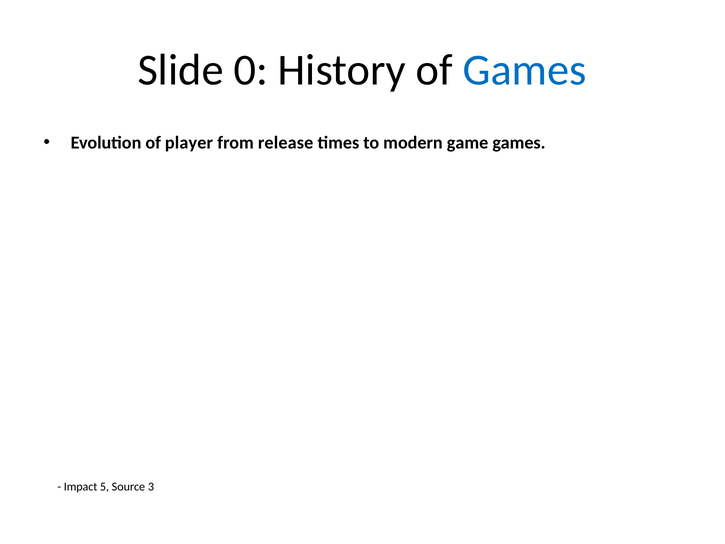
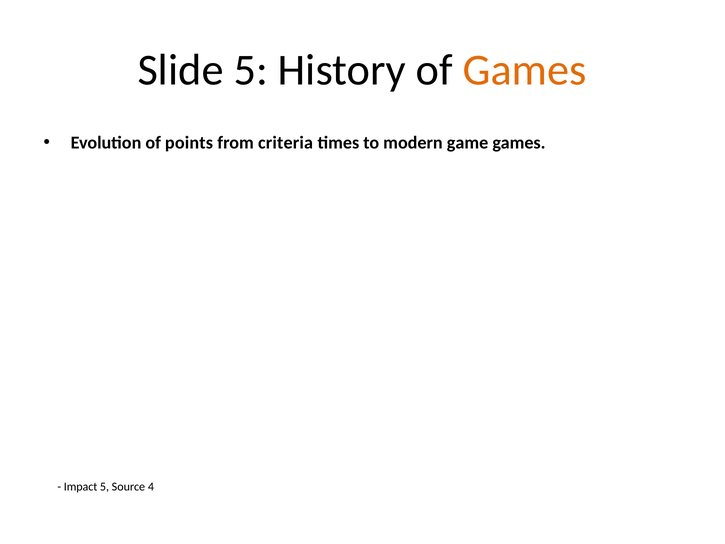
Slide 0: 0 -> 5 (251, 70)
Games colour: blue -> orange (525, 70)
player: player -> points (189, 143)
release: release -> criteria (286, 143)
3: 3 -> 4 (151, 487)
